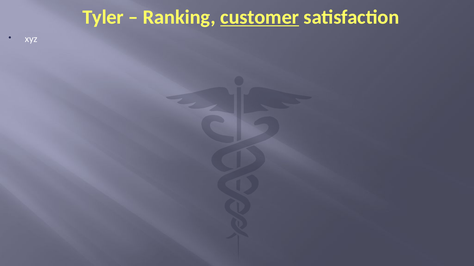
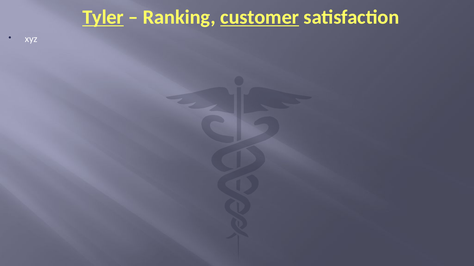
Tyler underline: none -> present (103, 17)
